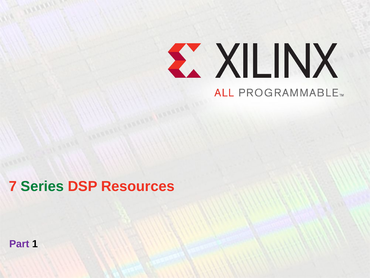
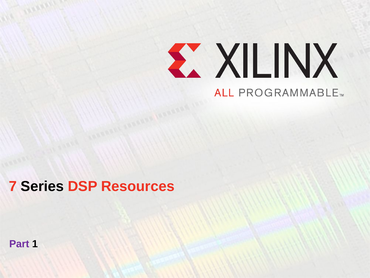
Series colour: green -> black (42, 186)
